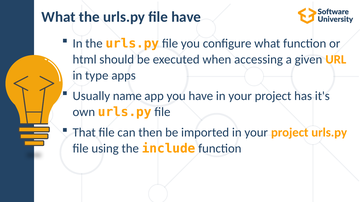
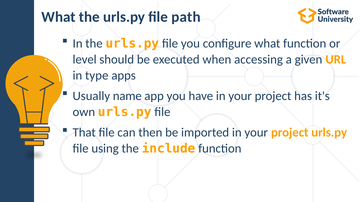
file have: have -> path (186, 17)
html: html -> level (85, 60)
